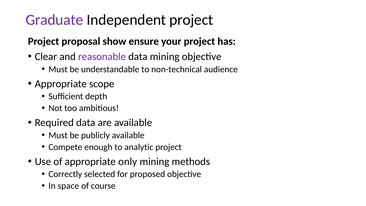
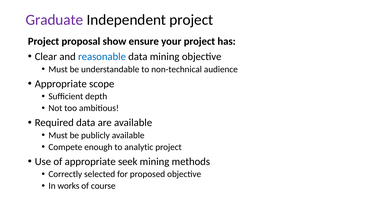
reasonable colour: purple -> blue (102, 57)
only: only -> seek (128, 161)
space: space -> works (68, 186)
